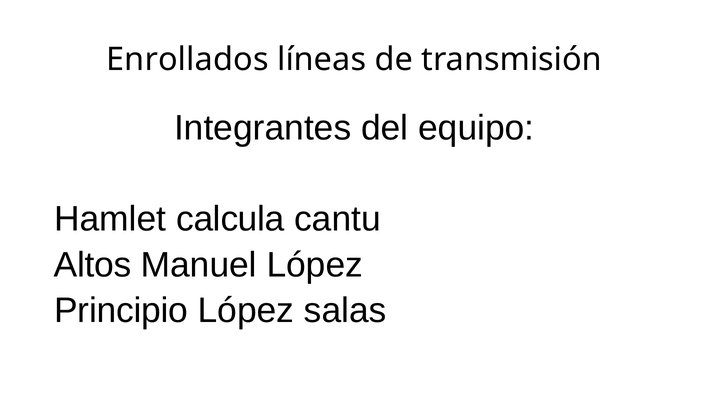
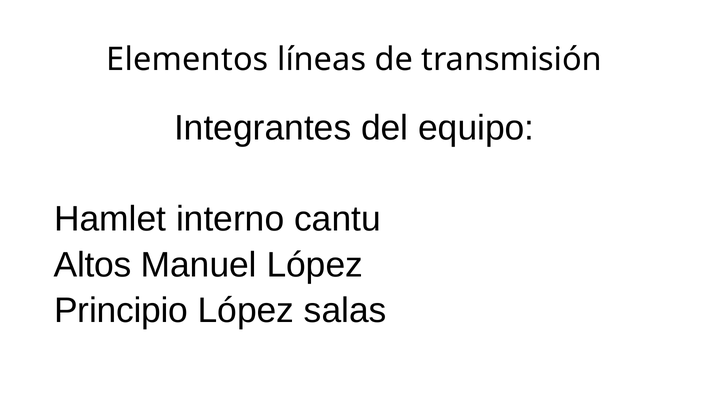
Enrollados: Enrollados -> Elementos (187, 60)
calcula: calcula -> interno (230, 219)
